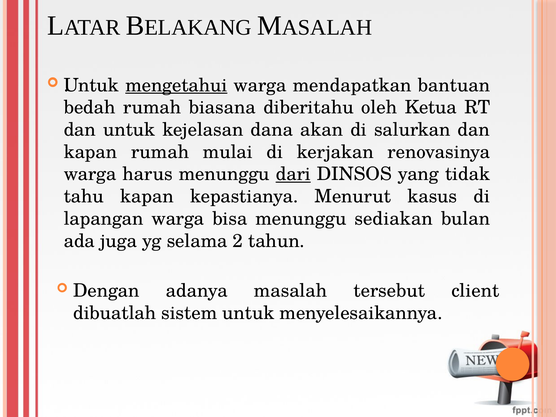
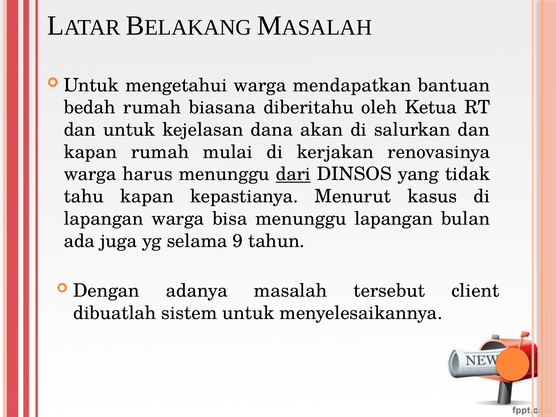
mengetahui underline: present -> none (176, 85)
menunggu sediakan: sediakan -> lapangan (394, 219)
2: 2 -> 9 (238, 241)
